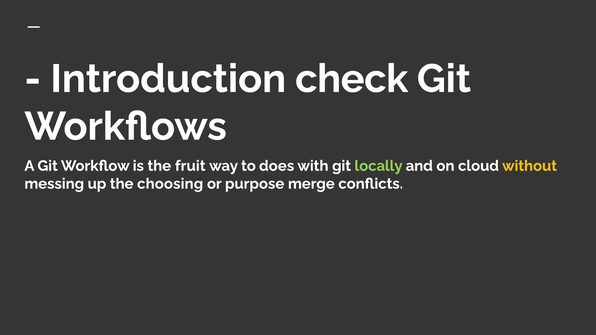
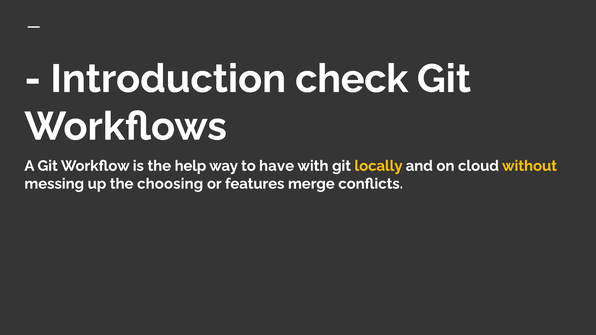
fruit: fruit -> help (190, 166)
does: does -> have (277, 166)
locally colour: light green -> yellow (379, 166)
purpose: purpose -> features (255, 184)
